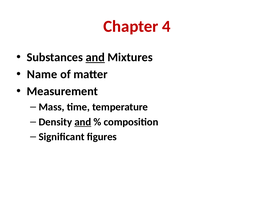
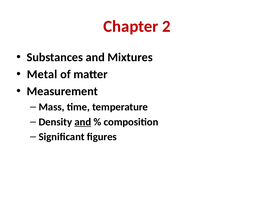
4: 4 -> 2 (166, 27)
and underline: present -> none (95, 57)
Name: Name -> Metal (42, 75)
